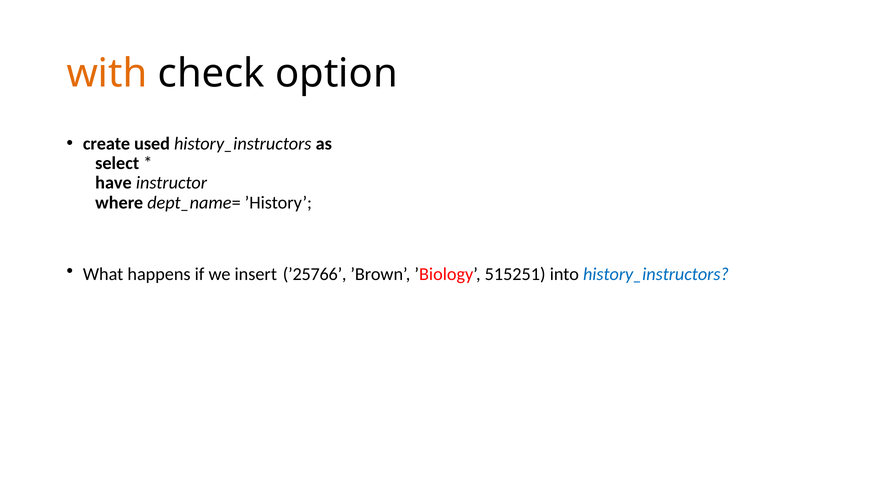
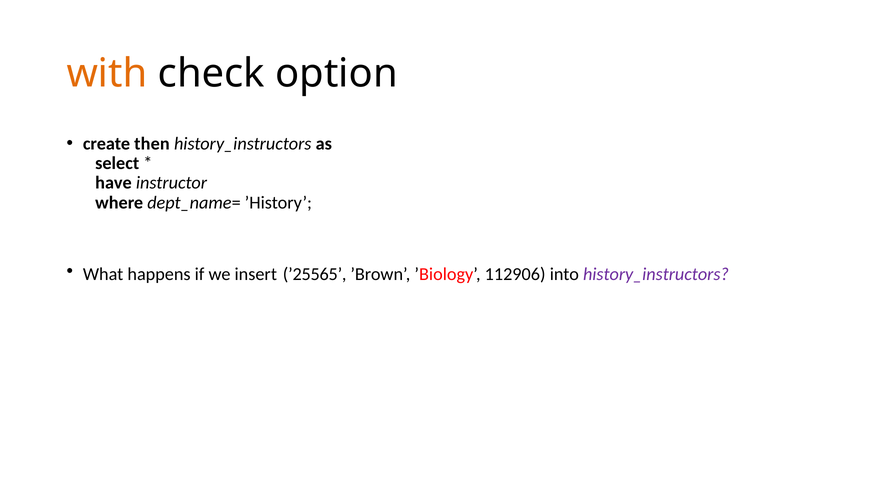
used: used -> then (152, 144)
’25766: ’25766 -> ’25565 (315, 274)
515251: 515251 -> 112906 (515, 274)
history_instructors colour: blue -> purple (656, 274)
